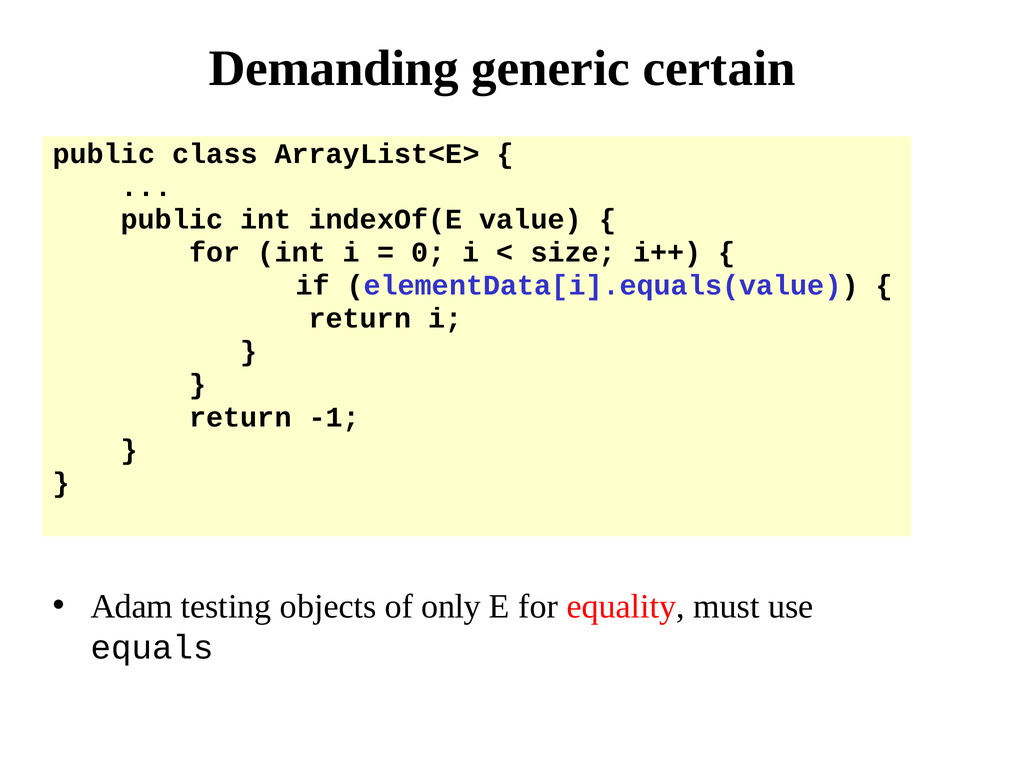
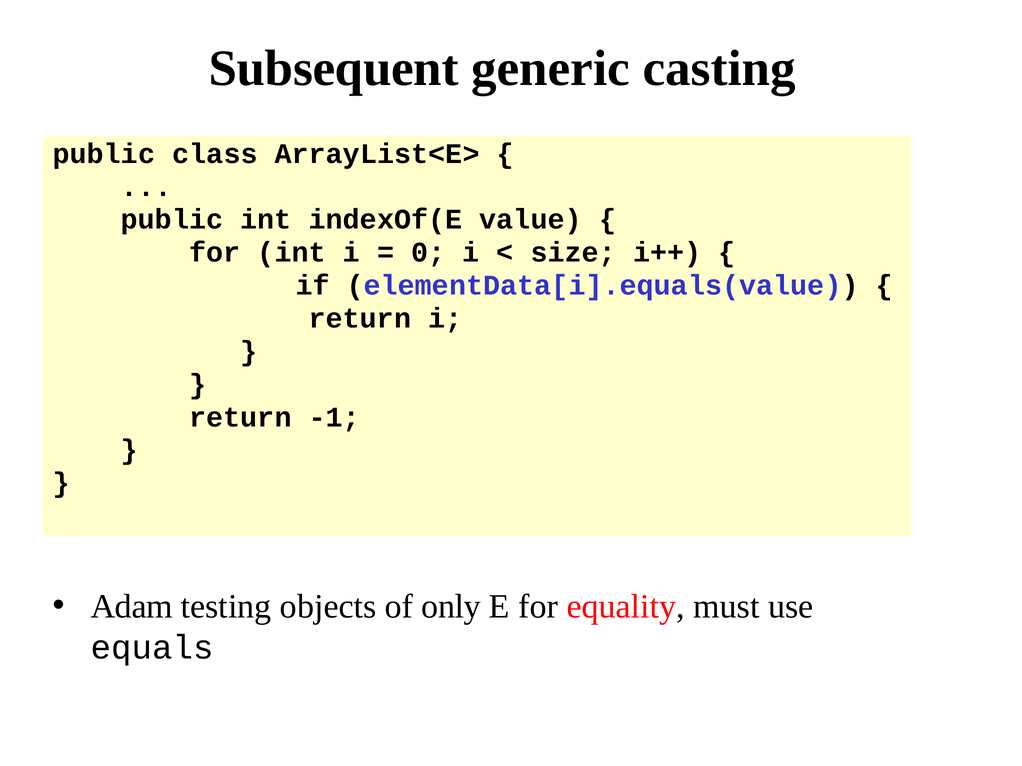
Demanding: Demanding -> Subsequent (334, 68)
certain: certain -> casting (719, 68)
